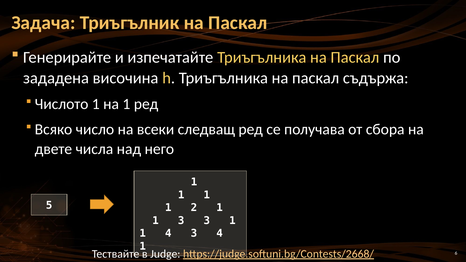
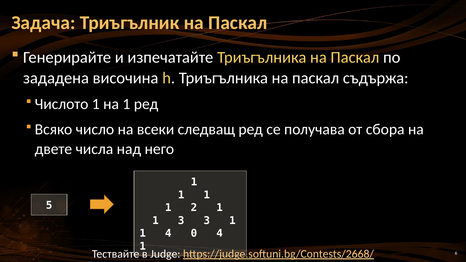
4 3: 3 -> 0 (194, 234)
